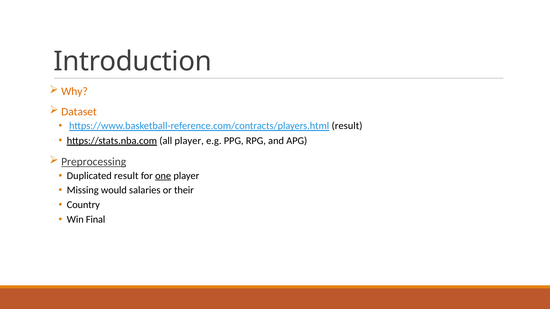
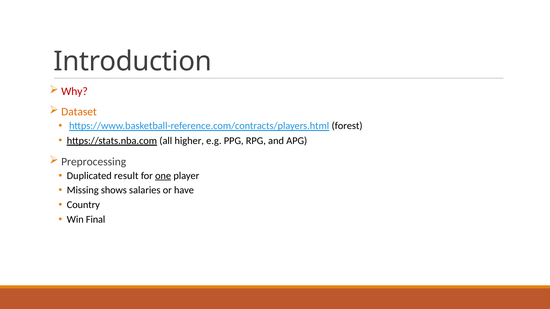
Why colour: orange -> red (74, 91)
https://www.basketball-reference.com/contracts/players.html result: result -> forest (347, 126)
all player: player -> higher (189, 141)
Preprocessing underline: present -> none (94, 162)
would: would -> shows (114, 190)
their: their -> have (184, 190)
